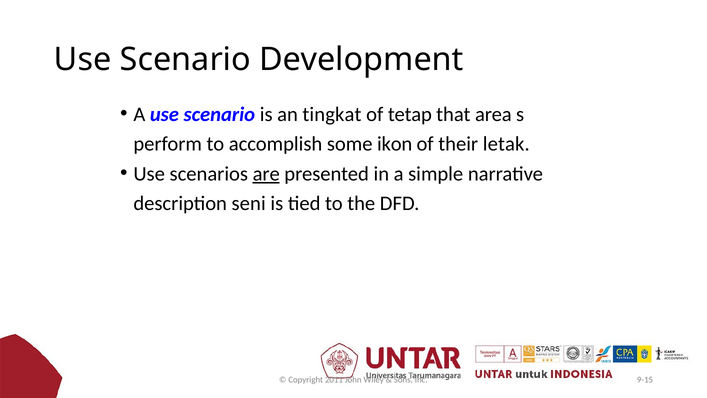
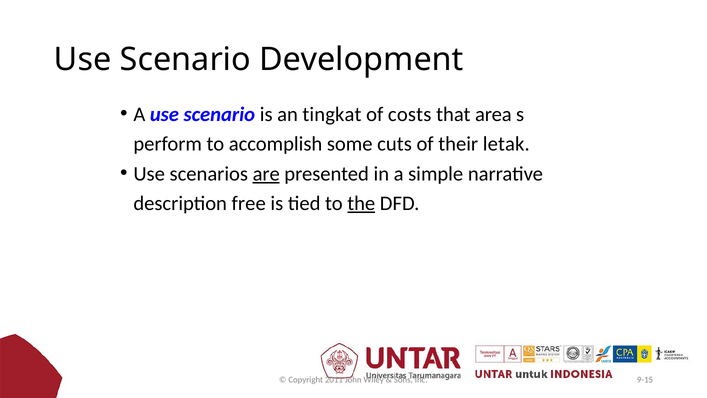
tetap: tetap -> costs (410, 114)
ikon: ikon -> cuts (395, 144)
seni: seni -> free (249, 203)
the underline: none -> present (361, 203)
